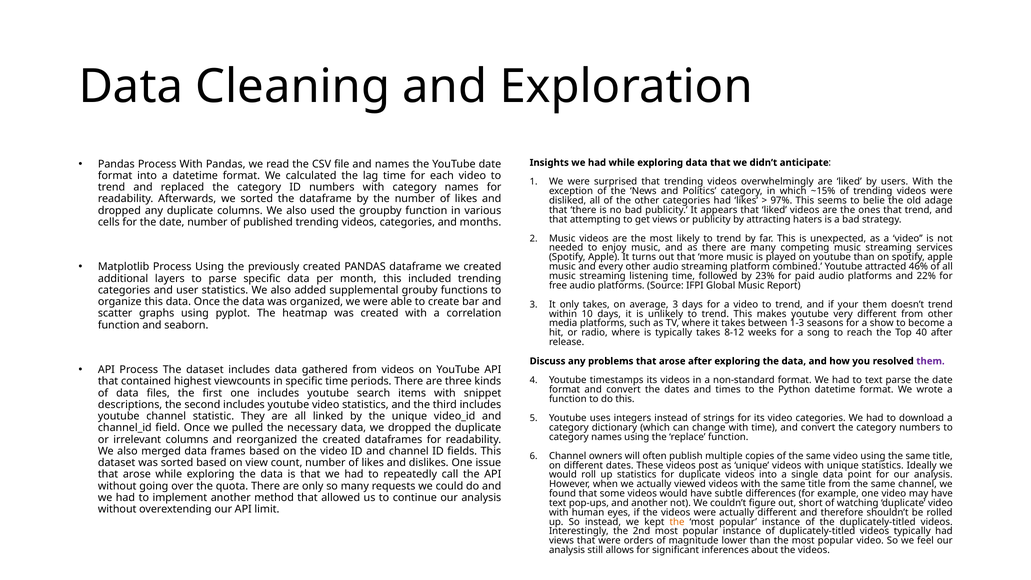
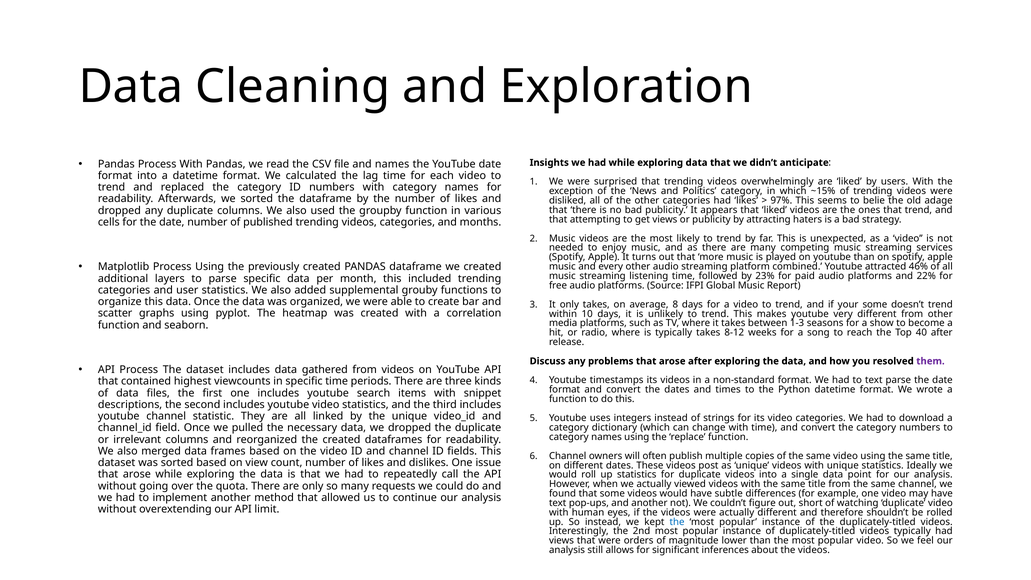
average 3: 3 -> 8 (675, 304)
your them: them -> some (875, 304)
the colour: orange -> blue (677, 522)
